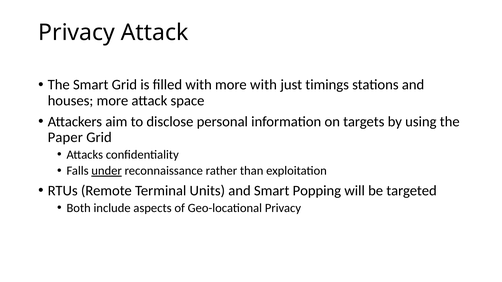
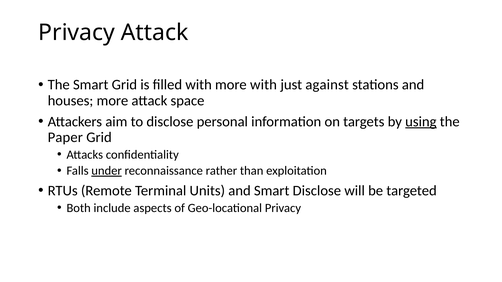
timings: timings -> against (327, 85)
using underline: none -> present (421, 122)
Smart Popping: Popping -> Disclose (317, 191)
